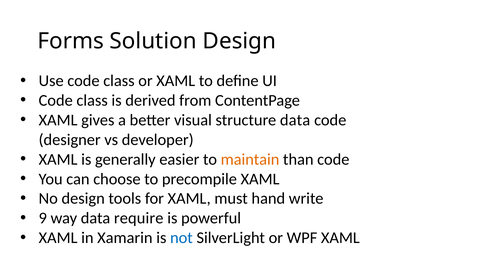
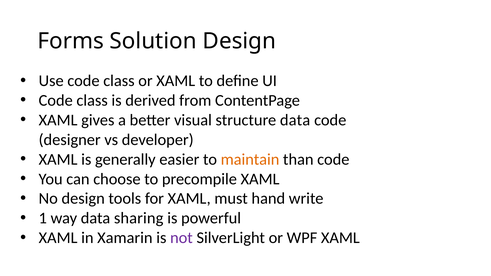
9: 9 -> 1 (43, 218)
require: require -> sharing (139, 218)
not colour: blue -> purple (181, 238)
